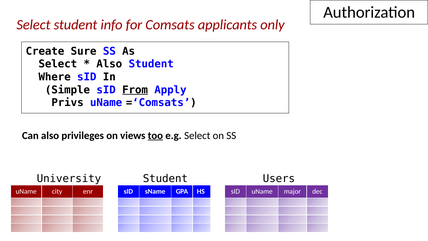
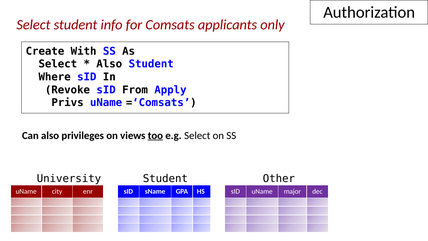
Sure: Sure -> With (84, 51)
Simple: Simple -> Revoke (67, 90)
From underline: present -> none (135, 90)
Users: Users -> Other (279, 178)
